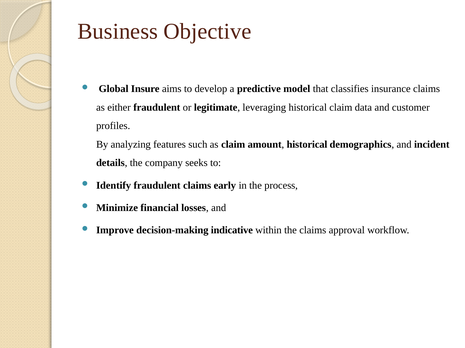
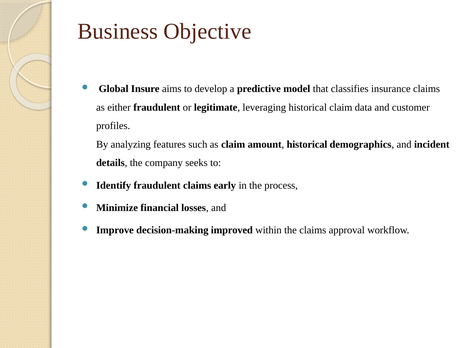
indicative: indicative -> improved (232, 231)
